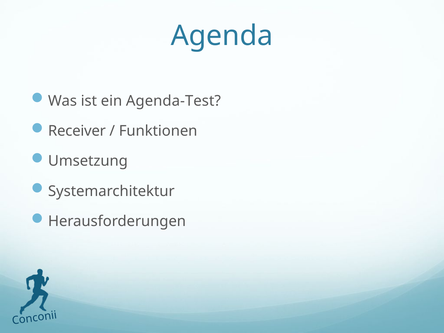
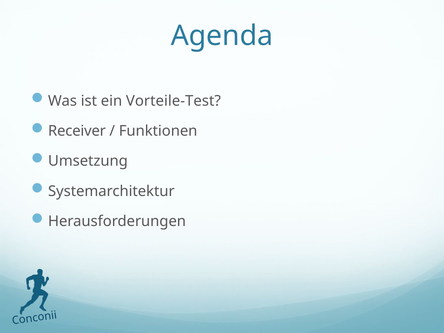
Agenda-Test: Agenda-Test -> Vorteile-Test (173, 101)
